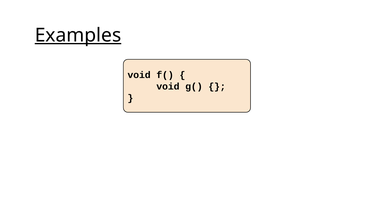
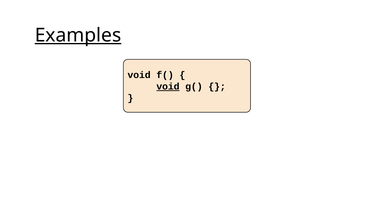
void underline: none -> present (168, 87)
